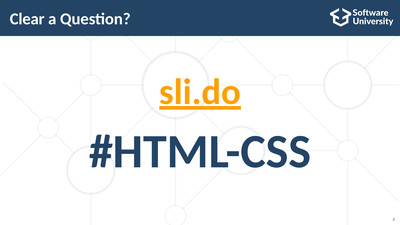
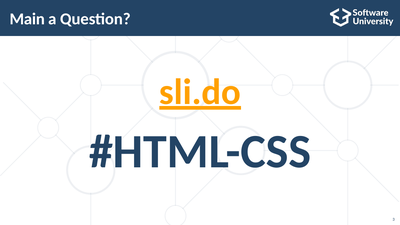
Clear: Clear -> Main (27, 19)
